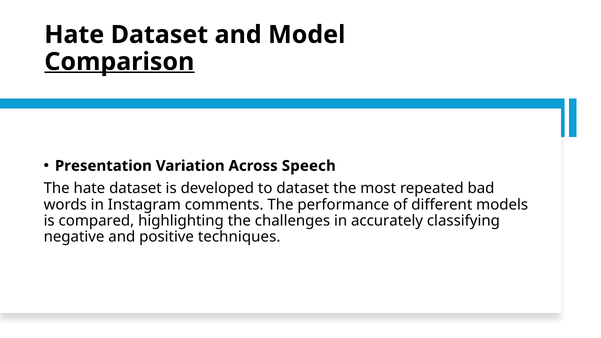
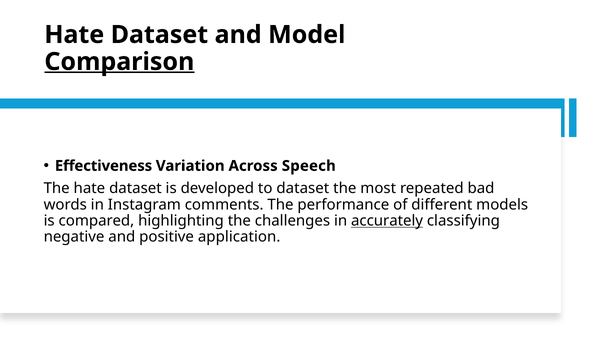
Presentation: Presentation -> Effectiveness (103, 166)
accurately underline: none -> present (387, 221)
techniques: techniques -> application (239, 237)
